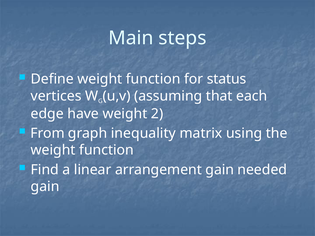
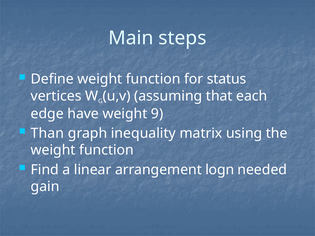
2: 2 -> 9 (157, 114)
From: From -> Than (47, 133)
arrangement gain: gain -> logn (220, 170)
